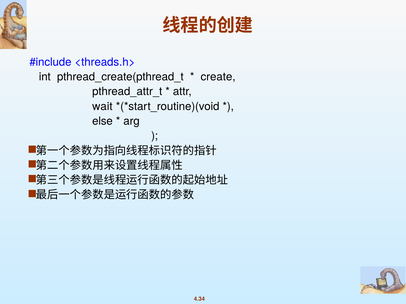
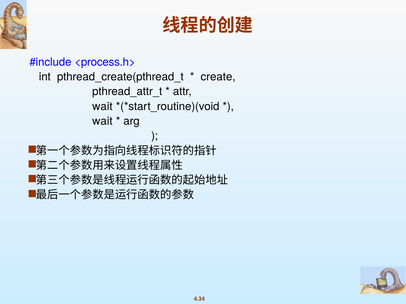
<threads.h>: <threads.h> -> <process.h> (105, 62)
else: else -> wait (102, 121)
